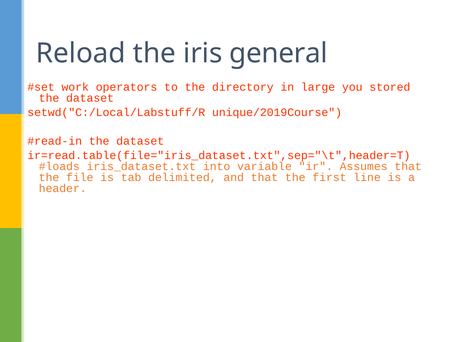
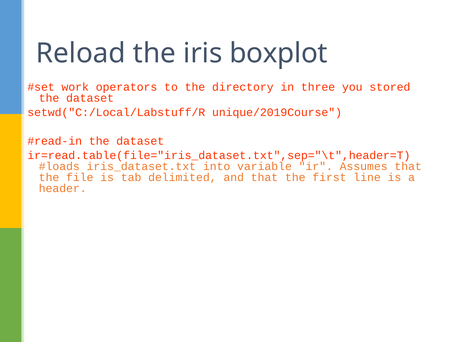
general: general -> boxplot (279, 53)
large: large -> three (318, 87)
